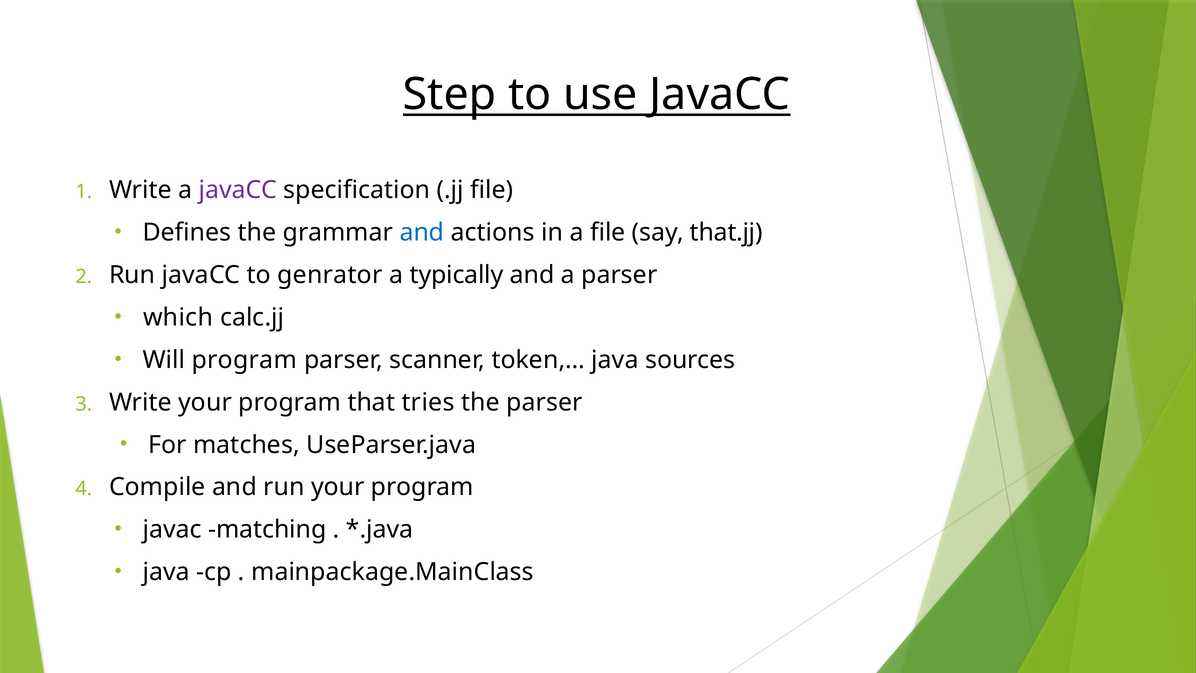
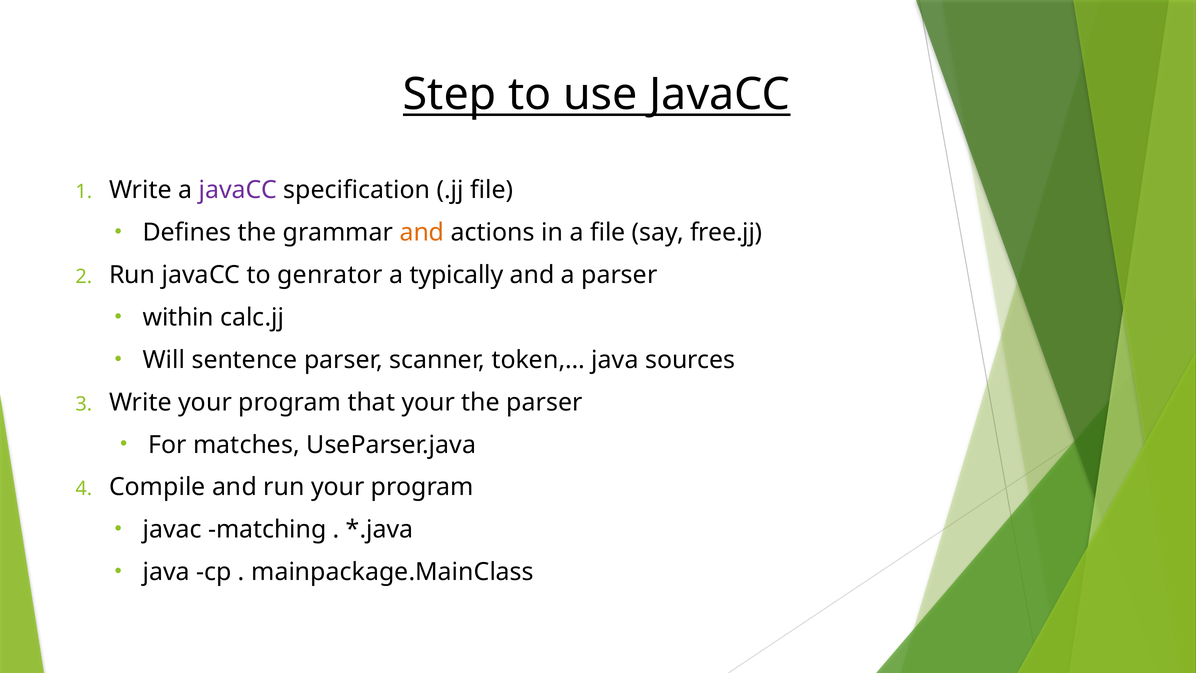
and colour: blue -> orange (422, 233)
that.jj: that.jj -> free.jj (726, 233)
which: which -> within (178, 317)
Will program: program -> sentence (245, 360)
that tries: tries -> your (428, 402)
